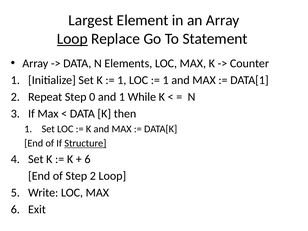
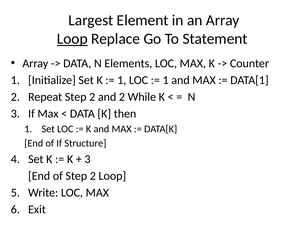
Repeat Step 0: 0 -> 2 (92, 97)
and 1: 1 -> 2 (122, 97)
Structure underline: present -> none (85, 143)
6: 6 -> 3 (88, 159)
